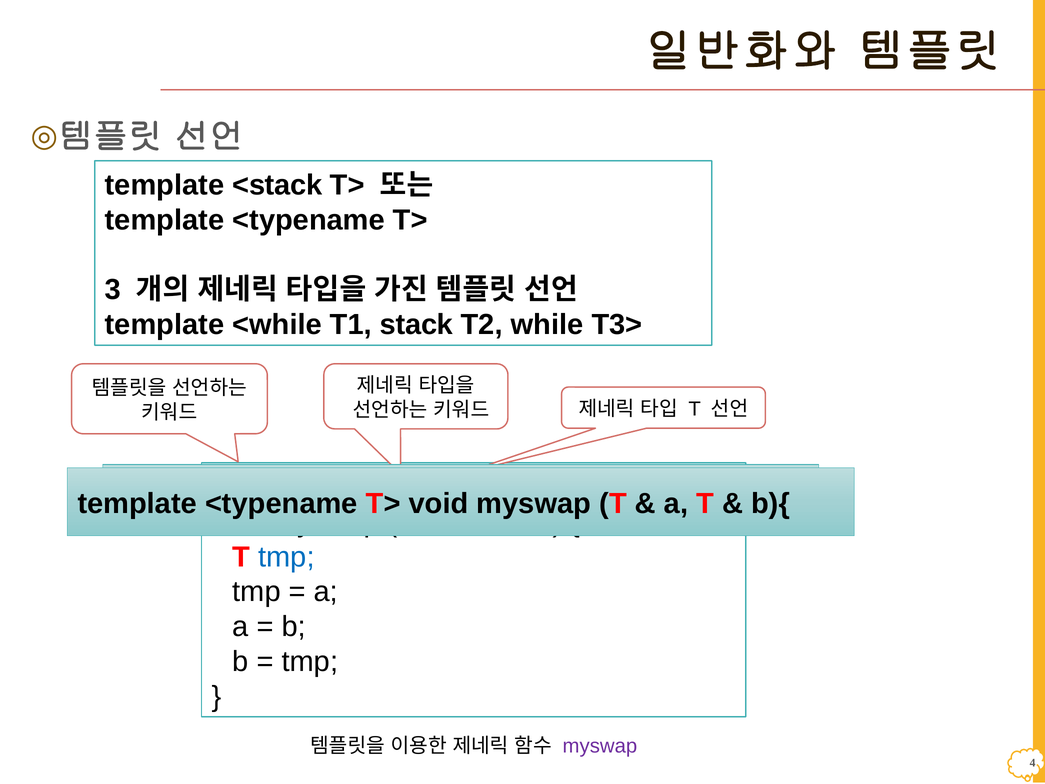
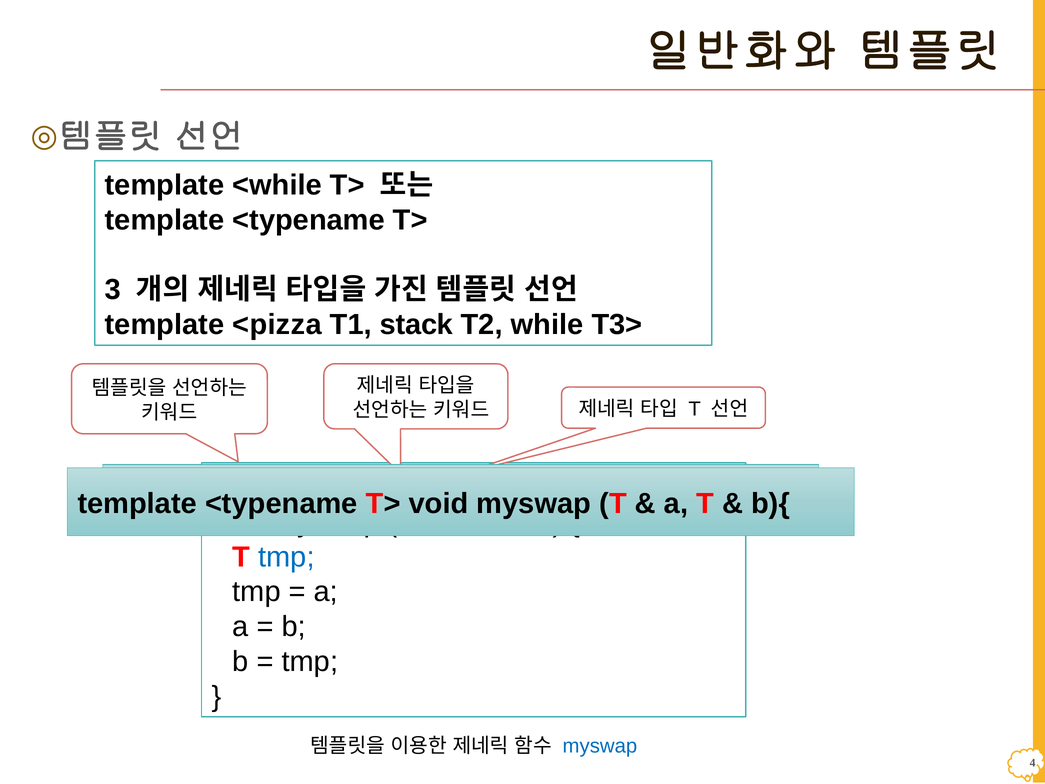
<stack: <stack -> <while (277, 185)
<while: <while -> <pizza (277, 325)
myswap colour: purple -> blue (600, 746)
